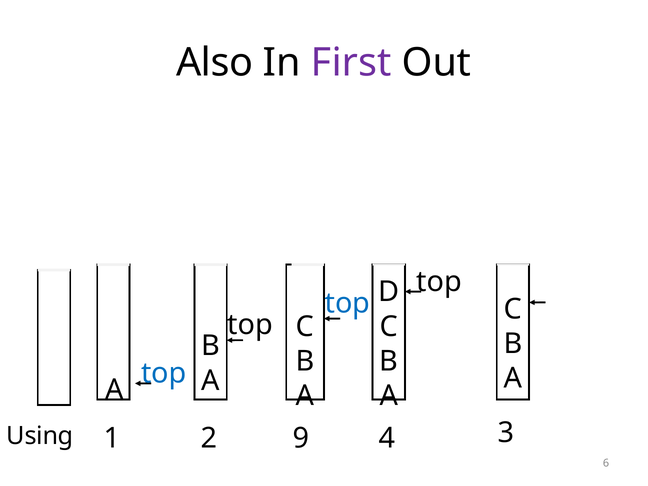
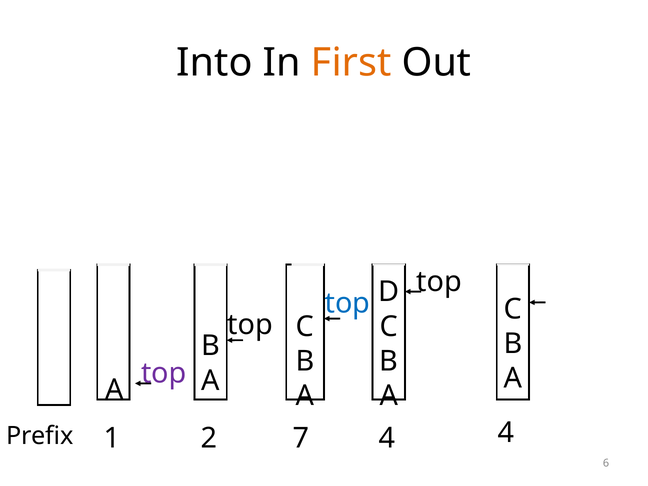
Also: Also -> Into (214, 63)
First colour: purple -> orange (351, 63)
top colour: blue -> purple (164, 373)
Using: Using -> Prefix (40, 436)
9: 9 -> 7 (301, 438)
4 3: 3 -> 4 (506, 433)
